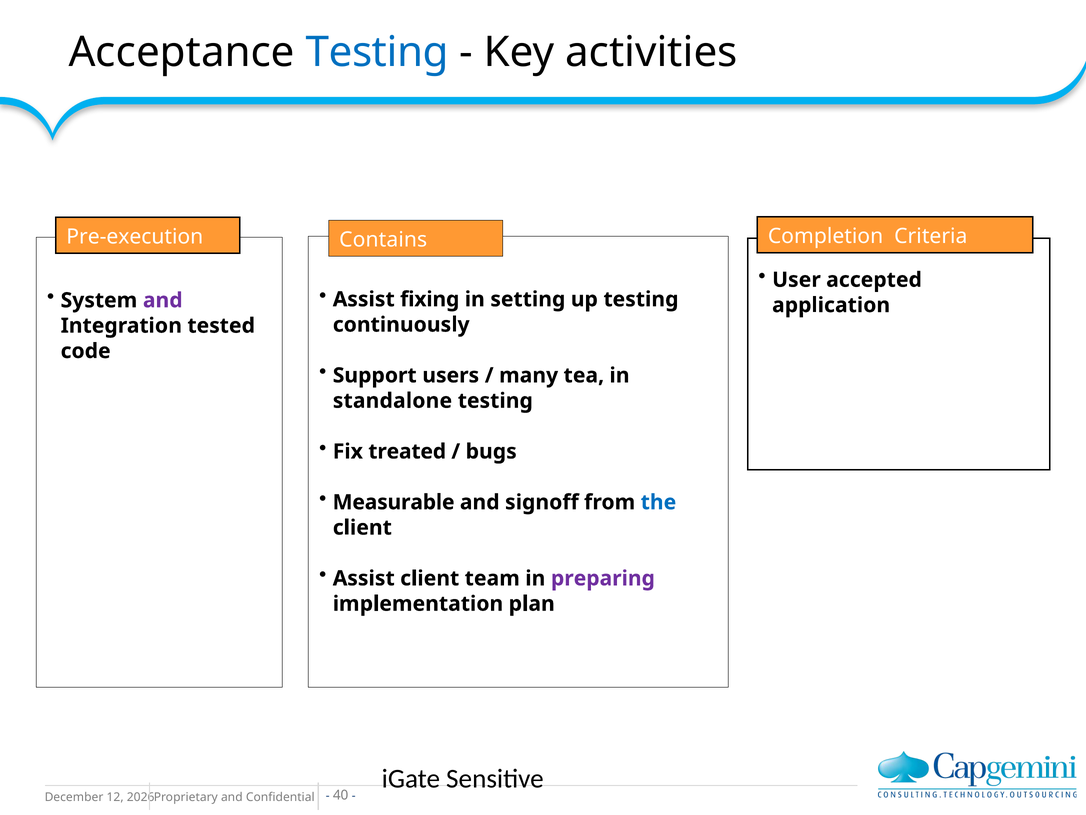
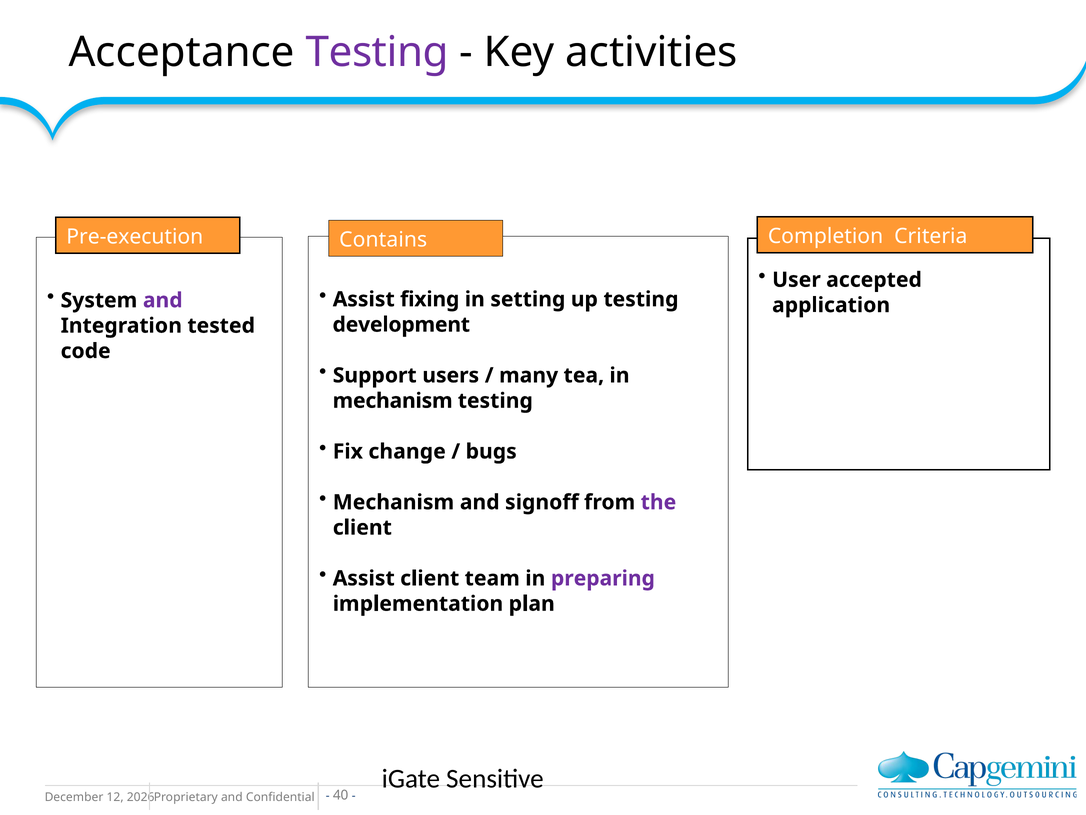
Testing colour: blue -> purple (377, 52)
continuously: continuously -> development (401, 325)
standalone: standalone -> mechanism (393, 401)
treated: treated -> change (407, 451)
Measurable: Measurable -> Mechanism (393, 502)
the colour: blue -> purple (658, 502)
